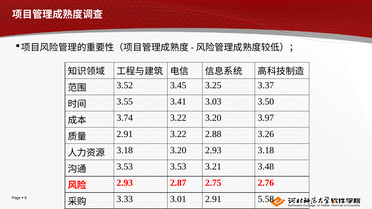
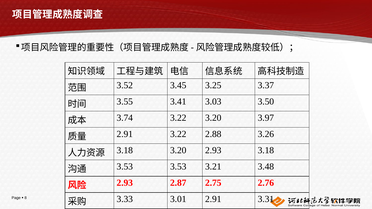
5.58: 5.58 -> 3.31 (266, 199)
